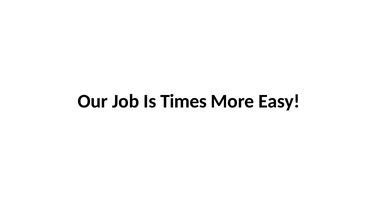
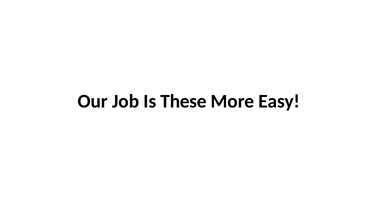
Times: Times -> These (184, 101)
